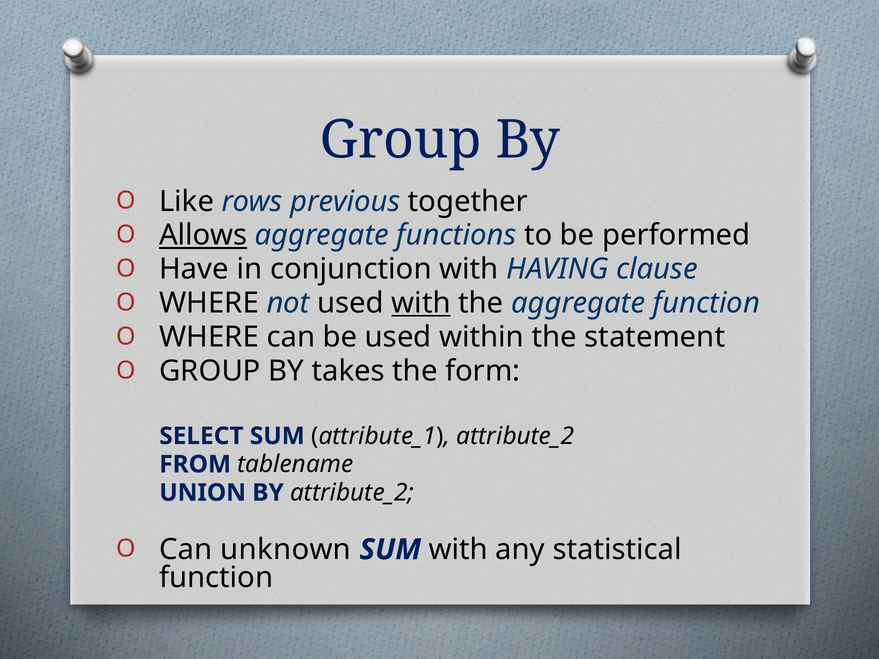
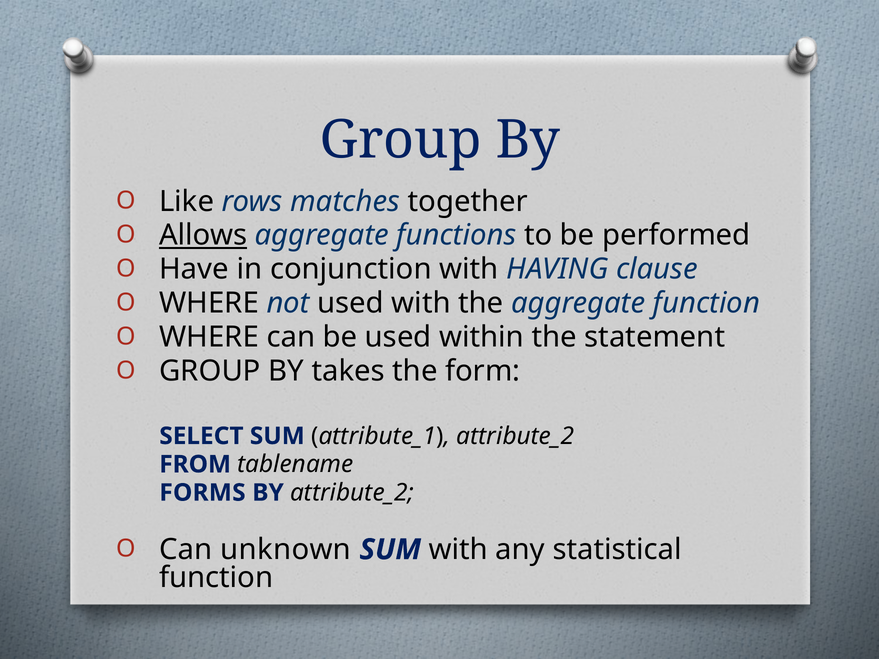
previous: previous -> matches (345, 201)
with underline: present -> none (421, 303)
UNION: UNION -> FORMS (202, 493)
